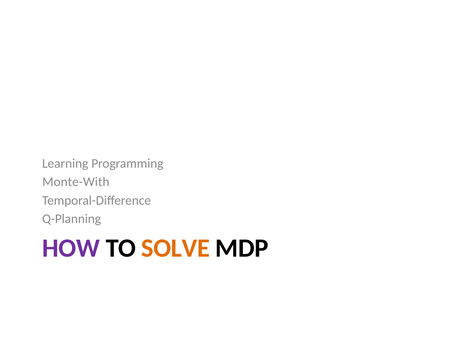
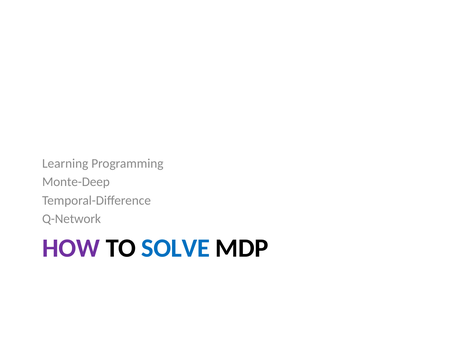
Monte-With: Monte-With -> Monte-Deep (76, 182)
Q-Planning: Q-Planning -> Q-Network (72, 219)
SOLVE colour: orange -> blue (176, 248)
